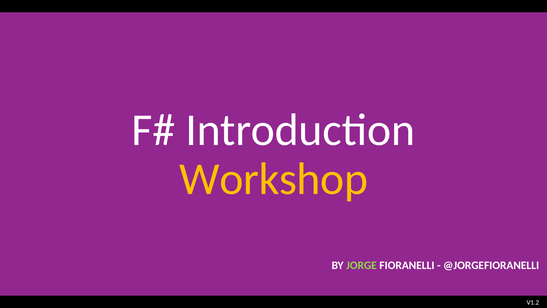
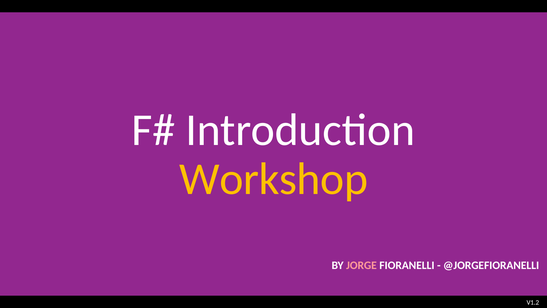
JORGE colour: light green -> pink (361, 265)
